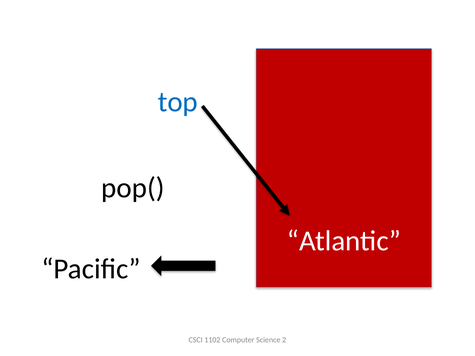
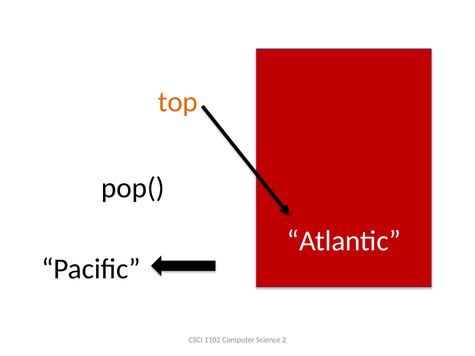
top colour: blue -> orange (178, 102)
